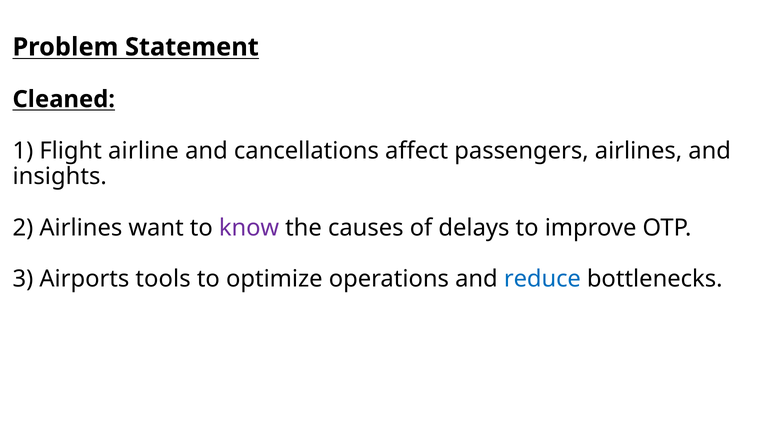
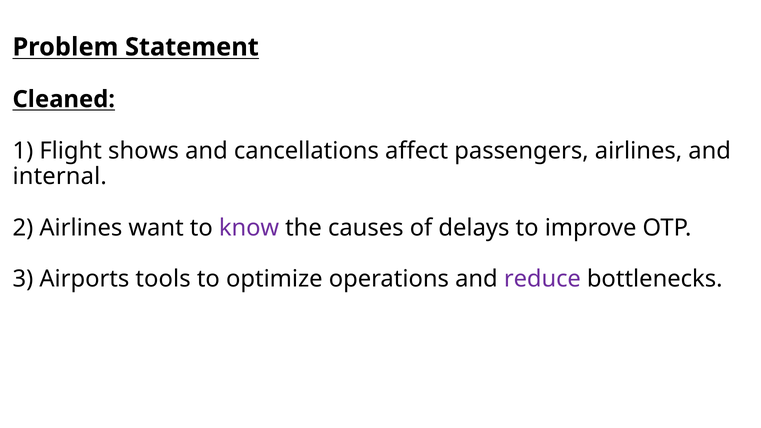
airline: airline -> shows (143, 151)
insights: insights -> internal (60, 176)
reduce colour: blue -> purple (542, 279)
